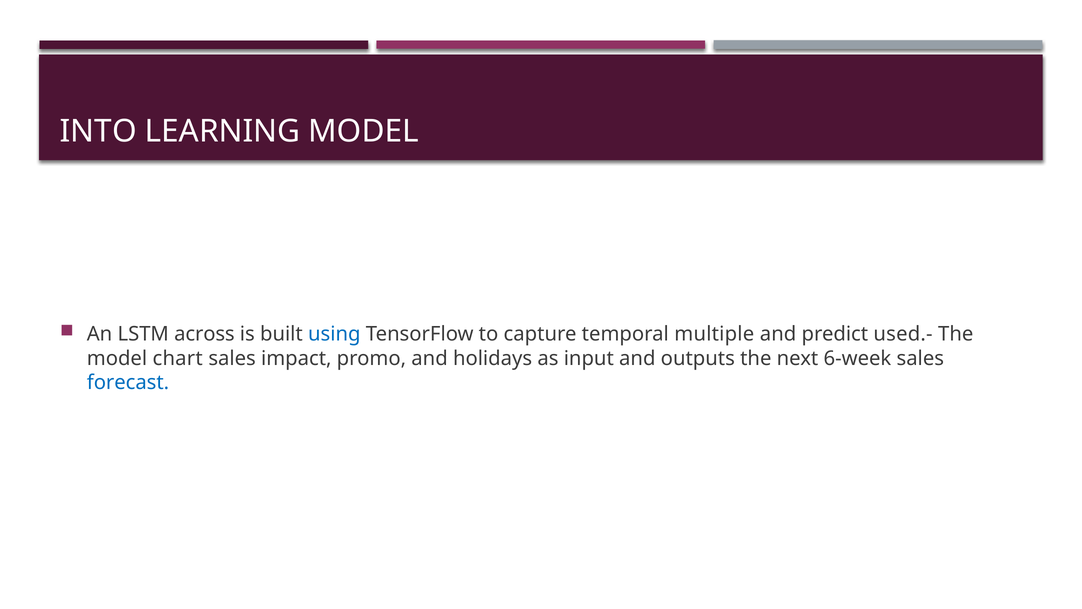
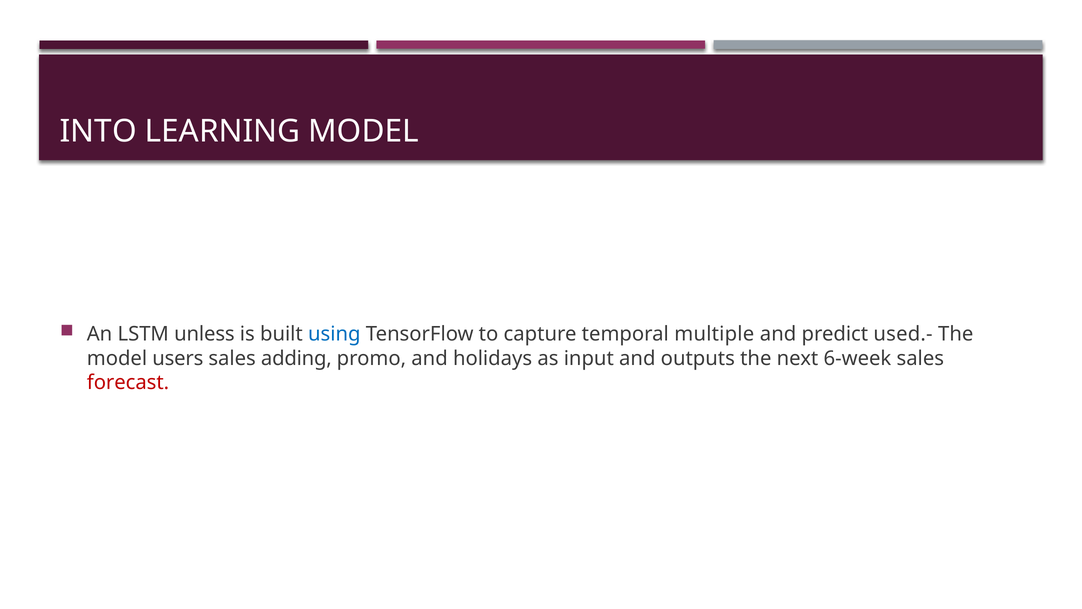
across: across -> unless (204, 334)
chart: chart -> users (178, 358)
impact: impact -> adding (296, 358)
forecast colour: blue -> red (128, 382)
